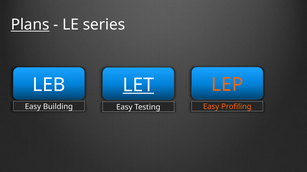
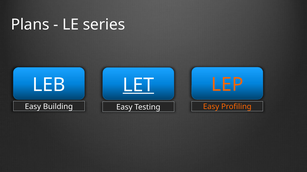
Plans underline: present -> none (30, 25)
